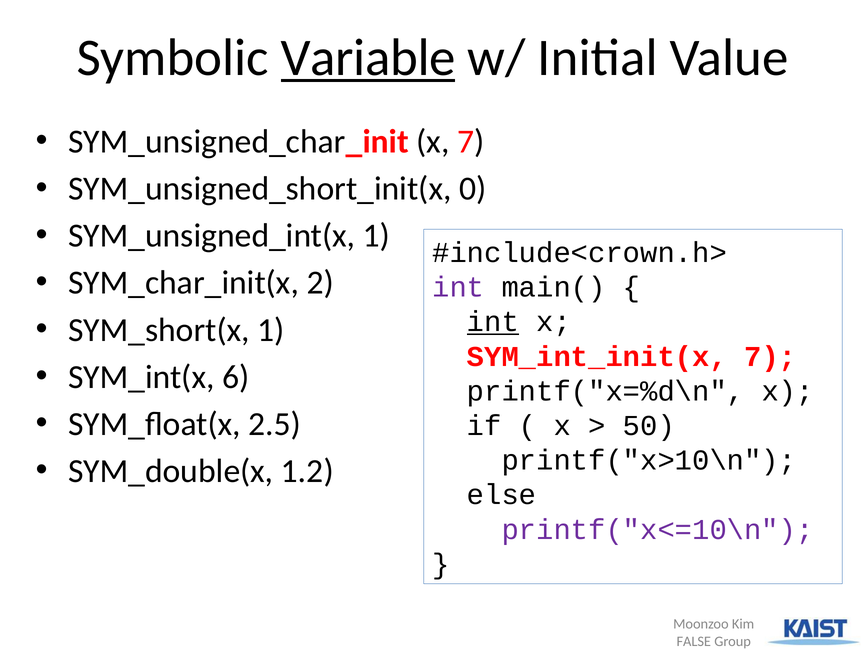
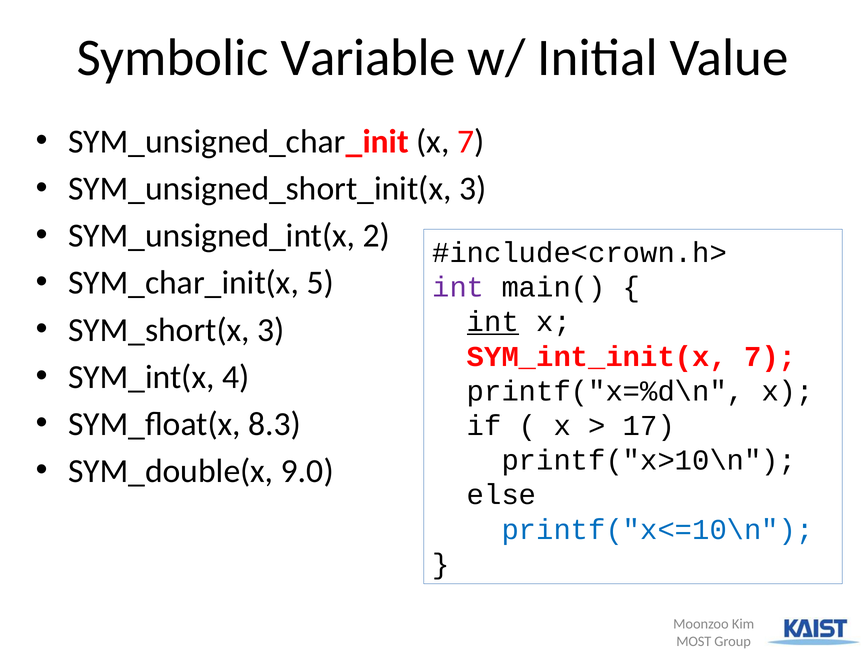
Variable underline: present -> none (368, 58)
SYM_unsigned_short_init(x 0: 0 -> 3 (473, 189)
SYM_unsigned_int(x 1: 1 -> 2 (377, 236)
2: 2 -> 5 (320, 283)
SYM_short(x 1: 1 -> 3 (271, 330)
6: 6 -> 4 (236, 377)
2.5: 2.5 -> 8.3 (275, 424)
50: 50 -> 17 (649, 426)
1.2: 1.2 -> 9.0 (307, 471)
printf("x<=10\n colour: purple -> blue (658, 530)
FALSE: FALSE -> MOST (694, 642)
